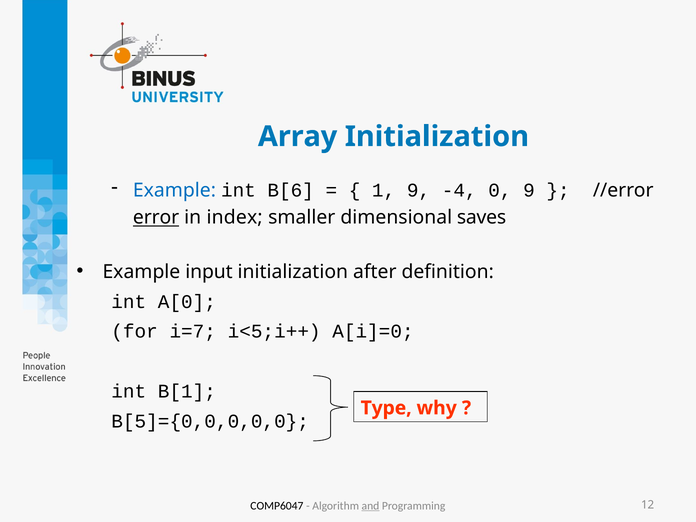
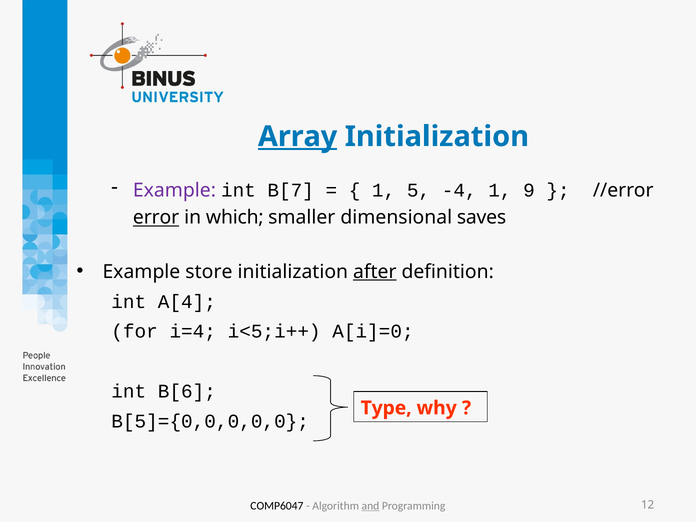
Array underline: none -> present (298, 137)
Example colour: blue -> purple (174, 190)
B[6: B[6 -> B[7 (291, 190)
1 9: 9 -> 5 (419, 190)
-4 0: 0 -> 1 (500, 190)
index: index -> which (235, 218)
input: input -> store (209, 272)
after underline: none -> present (375, 272)
A[0: A[0 -> A[4 (187, 302)
i=7: i=7 -> i=4 (193, 332)
B[1: B[1 -> B[6 (187, 392)
